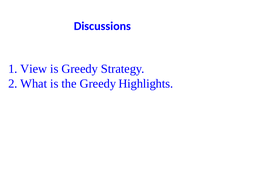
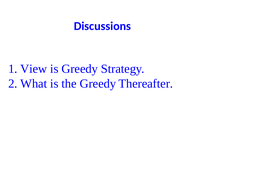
Highlights: Highlights -> Thereafter (146, 83)
